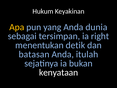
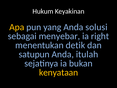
dunia: dunia -> solusi (96, 27)
tersimpan: tersimpan -> menyebar (59, 36)
batasan: batasan -> satupun (34, 54)
kenyataan colour: white -> yellow (59, 72)
